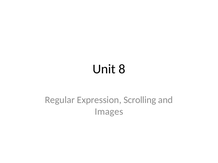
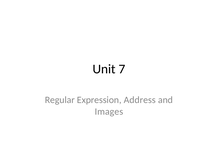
8: 8 -> 7 (122, 69)
Scrolling: Scrolling -> Address (140, 100)
